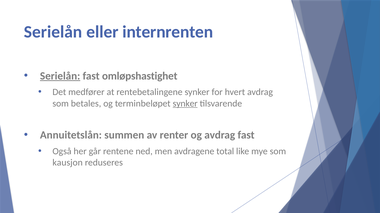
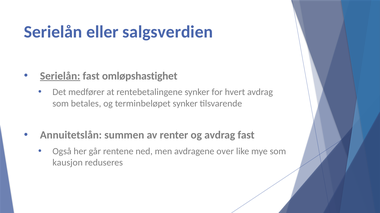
internrenten: internrenten -> salgsverdien (168, 32)
synker underline: present -> none (185, 104)
total: total -> over (225, 152)
